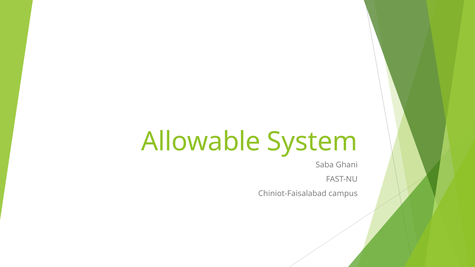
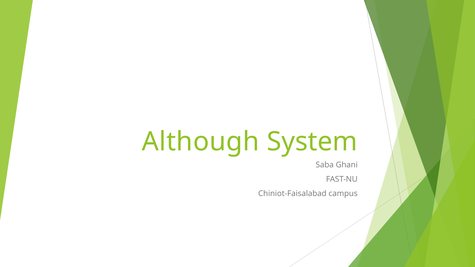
Allowable: Allowable -> Although (201, 142)
